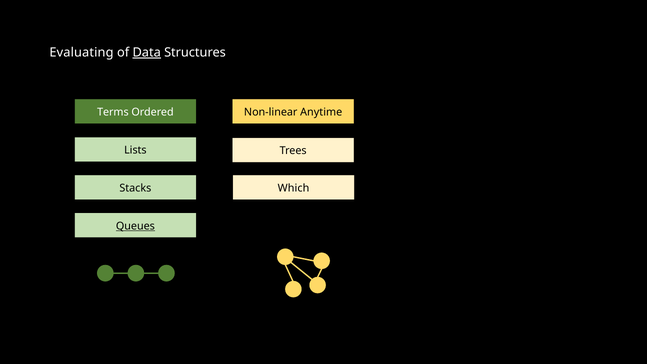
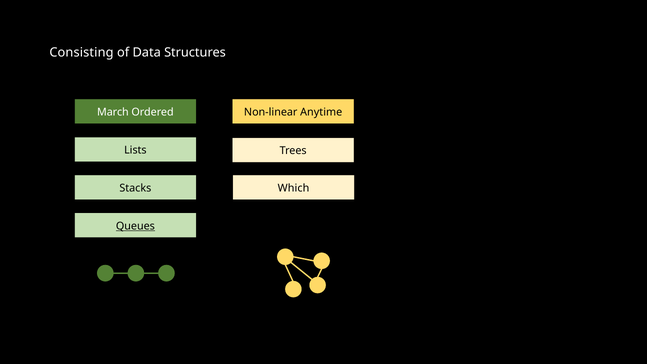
Evaluating: Evaluating -> Consisting (81, 53)
Data underline: present -> none (147, 53)
Terms: Terms -> March (113, 112)
